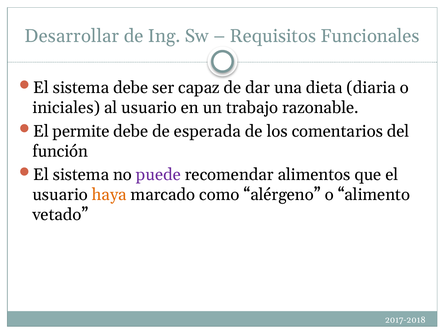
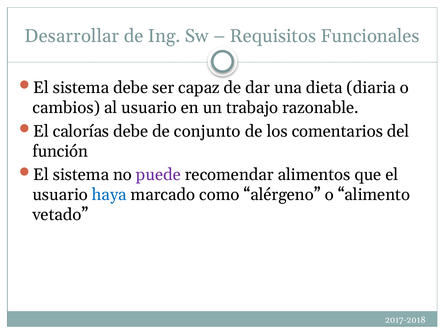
iniciales: iniciales -> cambios (66, 108)
permite: permite -> calorías (81, 131)
esperada: esperada -> conjunto (207, 131)
haya colour: orange -> blue (109, 195)
